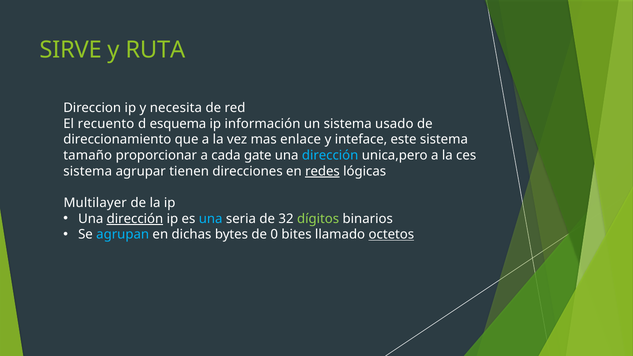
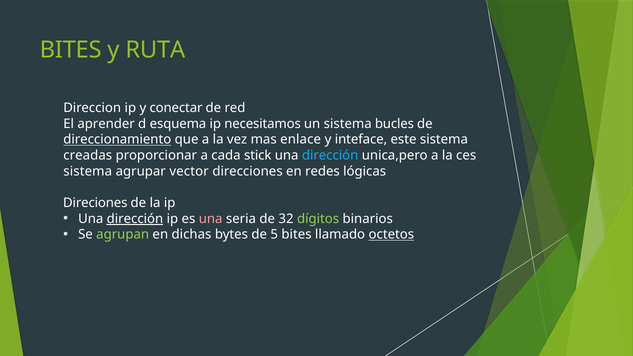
SIRVE: SIRVE -> BITES (71, 50)
necesita: necesita -> conectar (176, 108)
recuento: recuento -> aprender (106, 124)
información: información -> necesitamos (263, 124)
usado: usado -> bucles (394, 124)
direccionamiento underline: none -> present (117, 140)
tamaño: tamaño -> creadas (88, 155)
gate: gate -> stick (258, 155)
tienen: tienen -> vector (189, 171)
redes underline: present -> none (322, 171)
Multilayer: Multilayer -> Direciones (95, 203)
una colour: light blue -> pink (211, 219)
agrupan colour: light blue -> light green (123, 235)
0: 0 -> 5 (274, 235)
